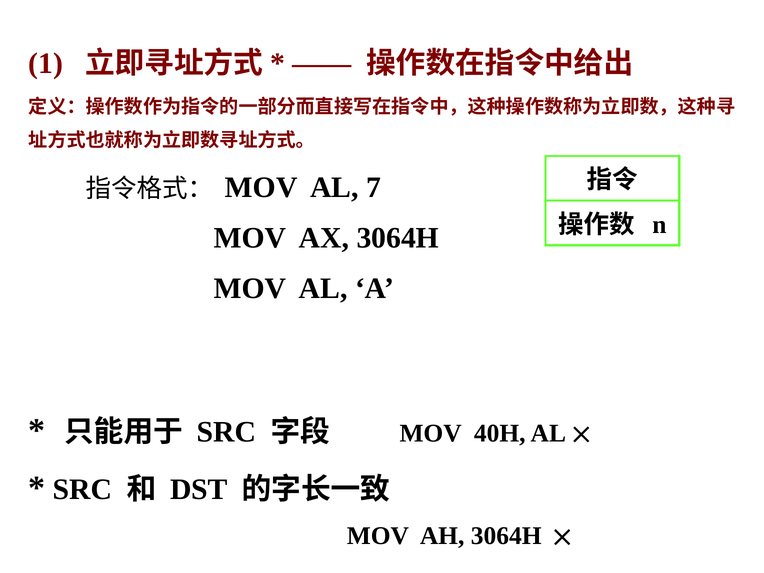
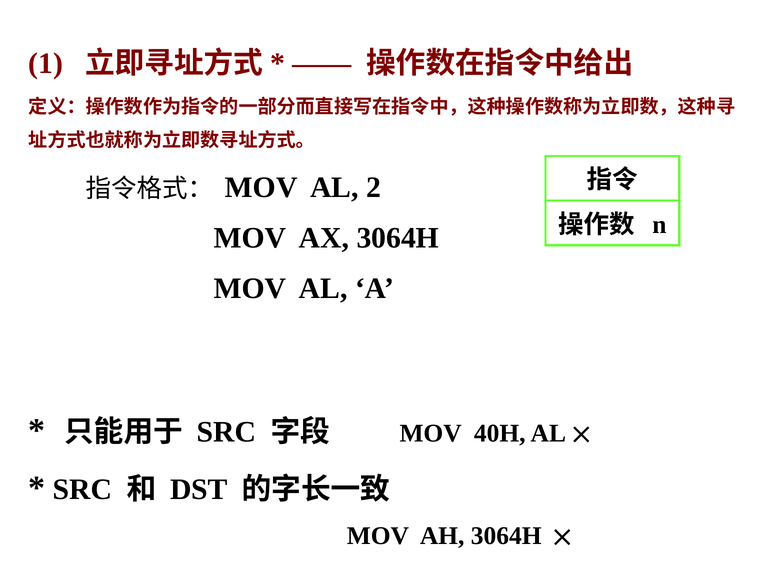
7: 7 -> 2 (374, 187)
